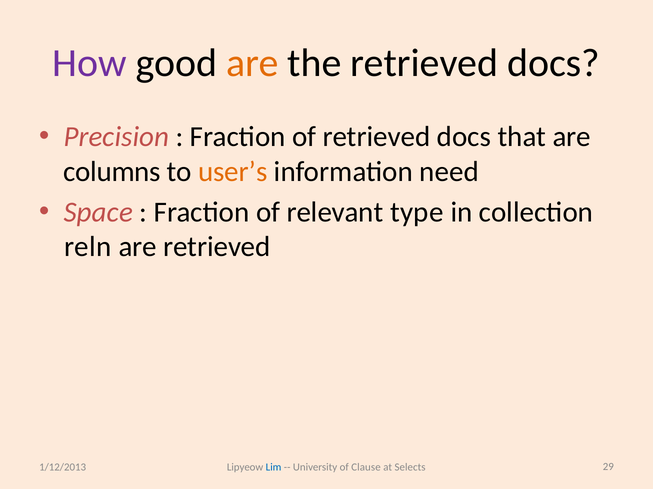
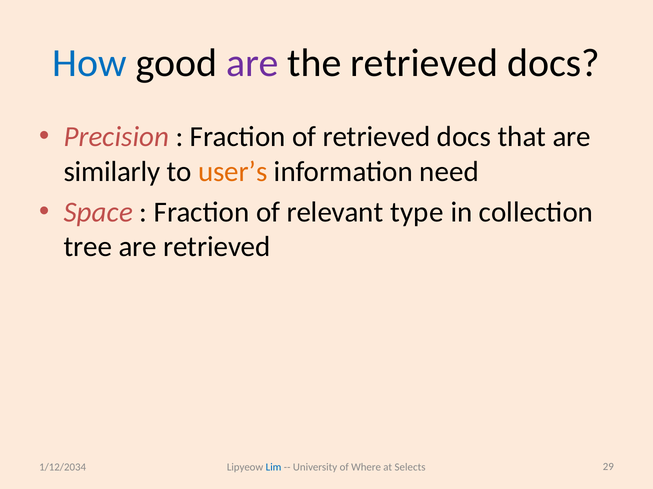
How colour: purple -> blue (89, 63)
are colour: orange -> purple (252, 63)
columns: columns -> similarly (112, 172)
reln: reln -> tree (88, 247)
1/12/2013: 1/12/2013 -> 1/12/2034 (63, 468)
Clause: Clause -> Where (366, 468)
